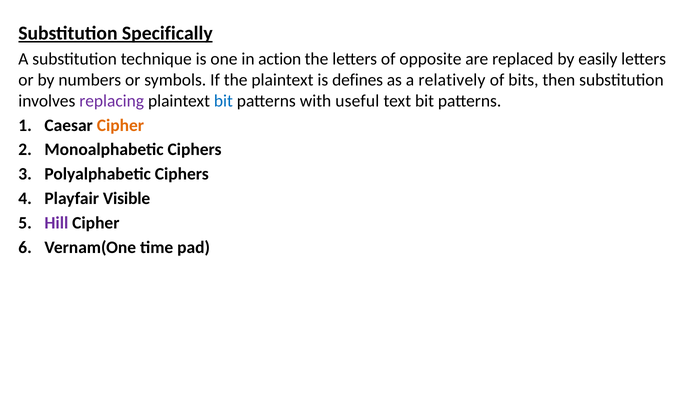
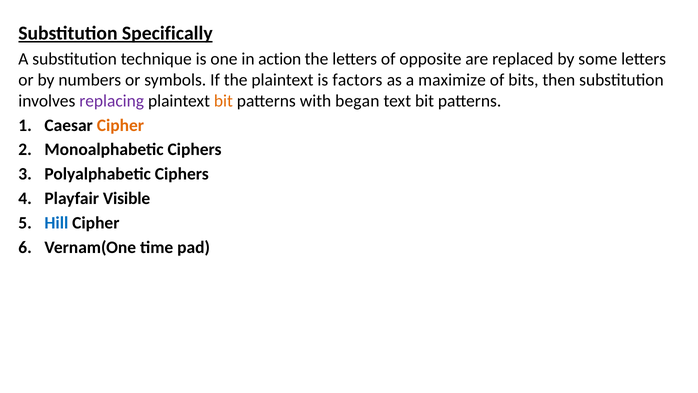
easily: easily -> some (598, 59)
defines: defines -> factors (357, 80)
relatively: relatively -> maximize (452, 80)
bit colour: blue -> orange (223, 101)
useful: useful -> began (357, 101)
Hill colour: purple -> blue (56, 223)
